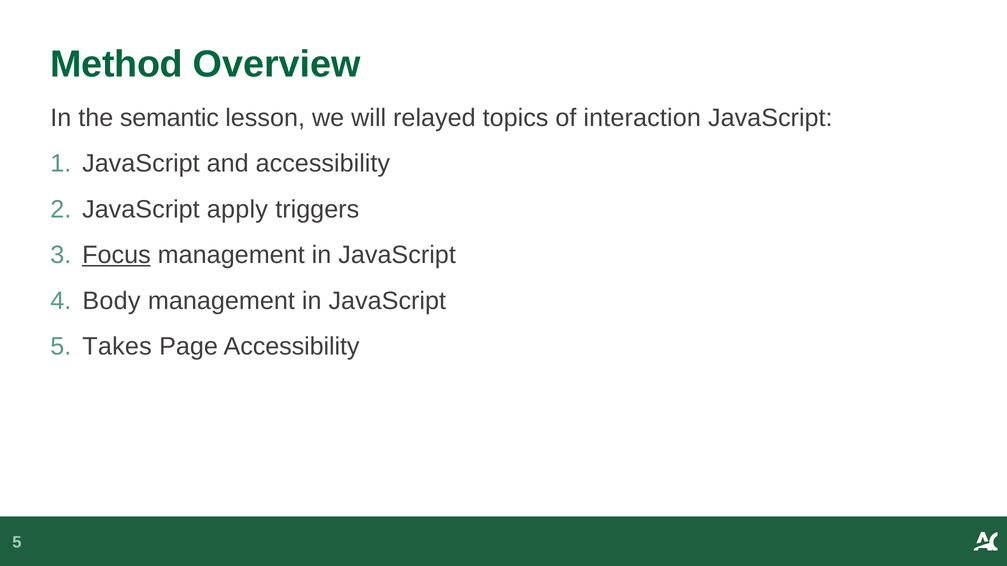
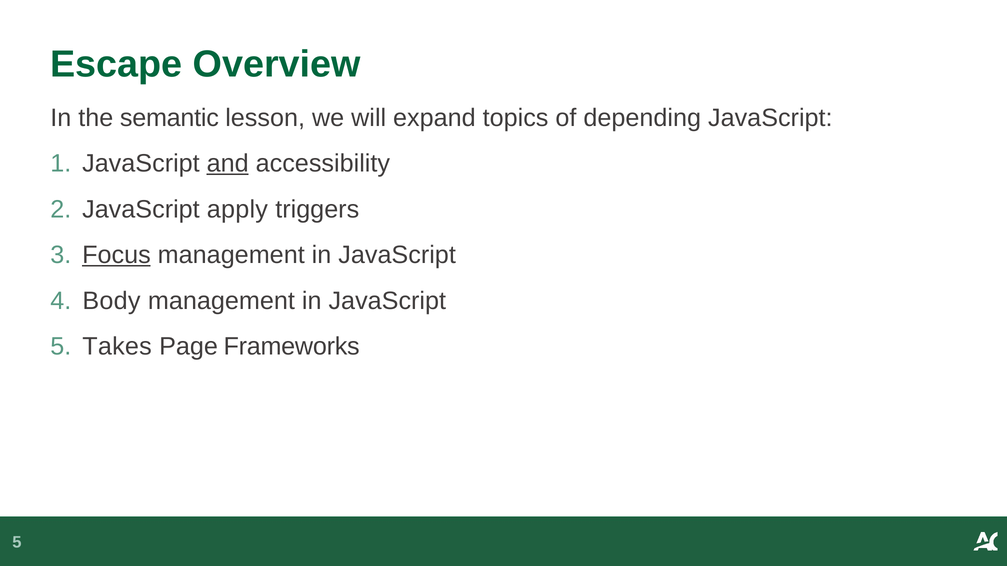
Method: Method -> Escape (116, 64)
relayed: relayed -> expand (434, 118)
interaction: interaction -> depending (642, 118)
and underline: none -> present (228, 164)
Page Accessibility: Accessibility -> Frameworks (292, 347)
